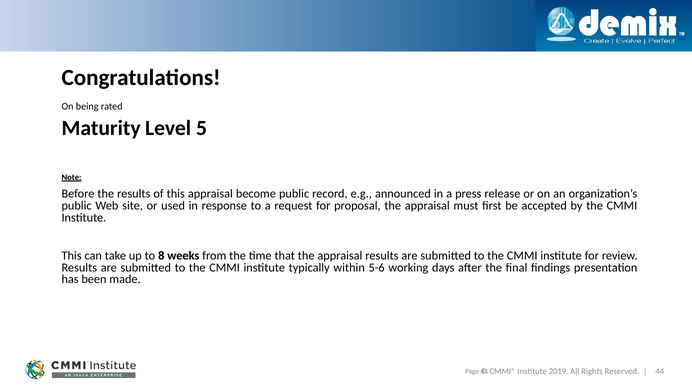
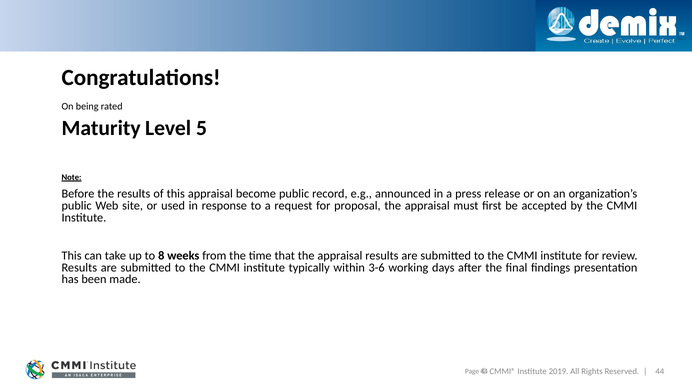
5-6: 5-6 -> 3-6 (377, 268)
